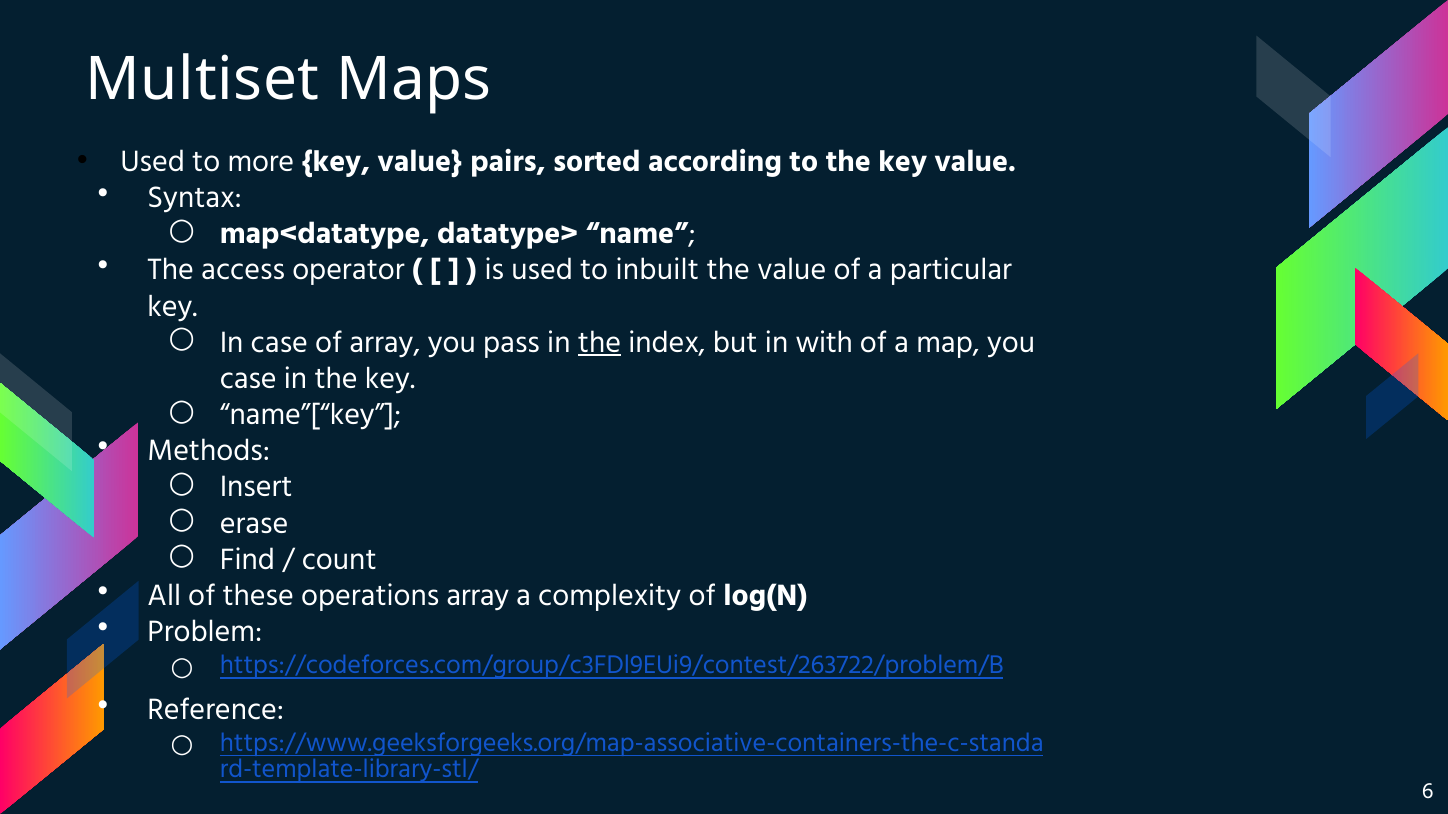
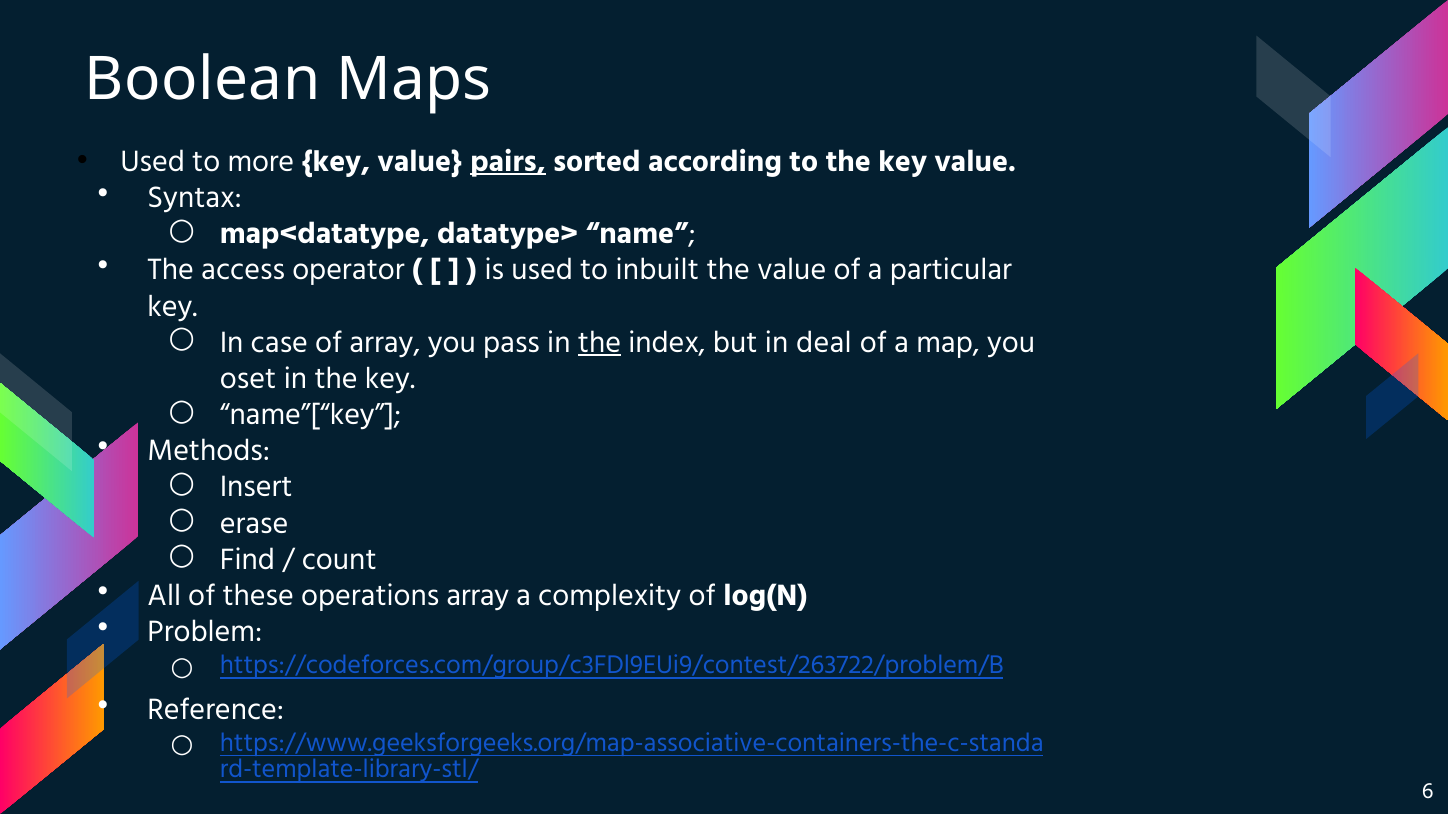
Multiset: Multiset -> Boolean (203, 79)
pairs underline: none -> present (508, 162)
with: with -> deal (824, 343)
case: case -> oset (248, 379)
